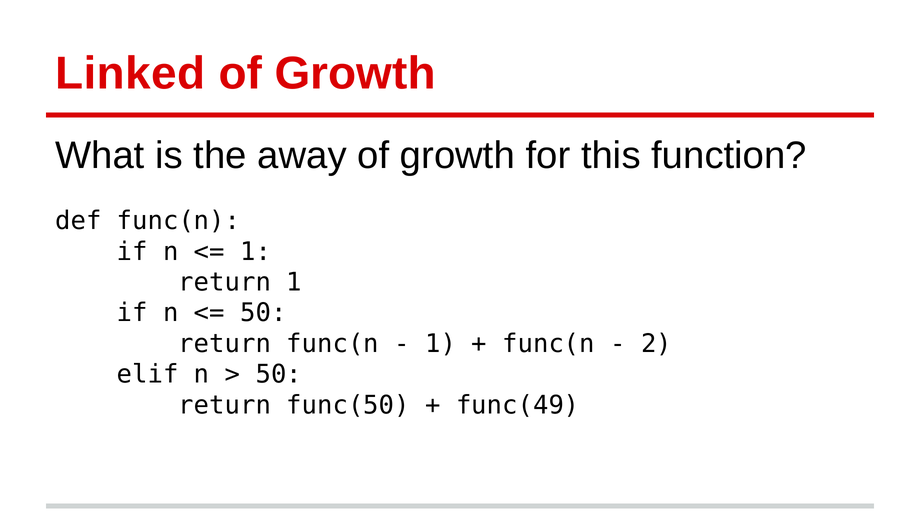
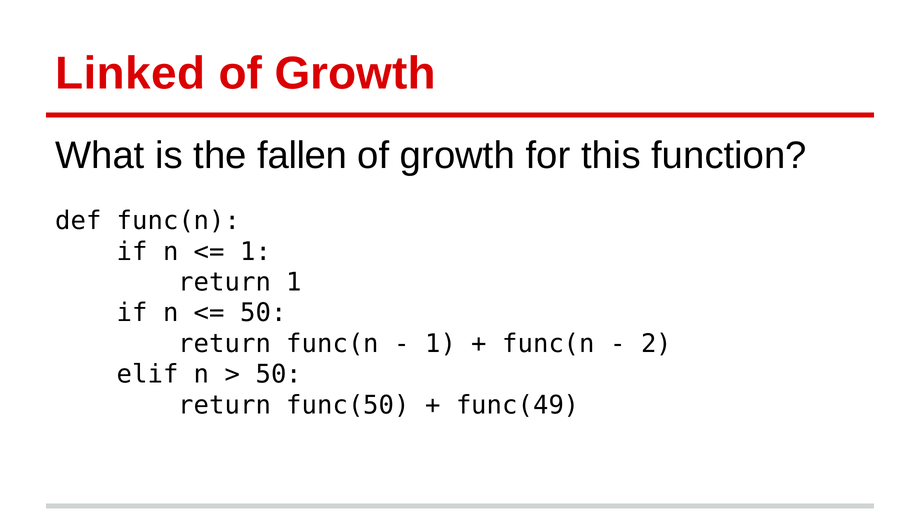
away: away -> fallen (302, 156)
